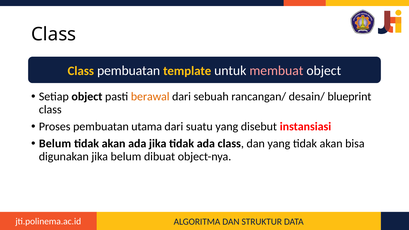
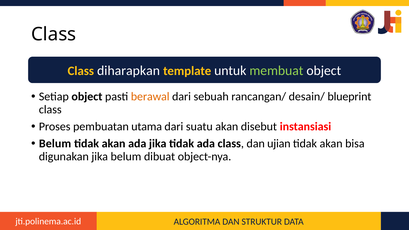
Class pembuatan: pembuatan -> diharapkan (129, 71)
membuat colour: pink -> light green (276, 71)
suatu yang: yang -> akan (227, 127)
dan yang: yang -> ujian (279, 144)
